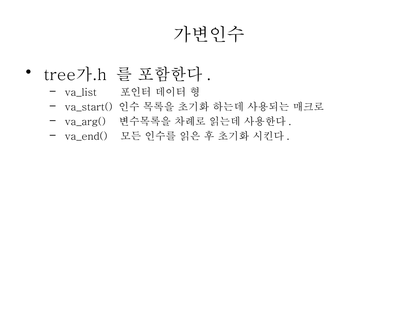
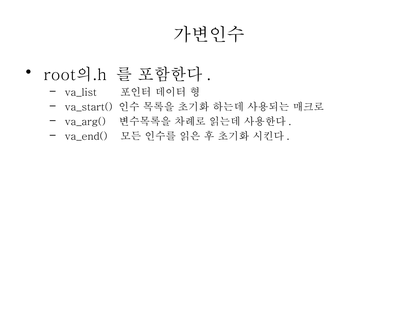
tree가.h: tree가.h -> root의.h (75, 75)
